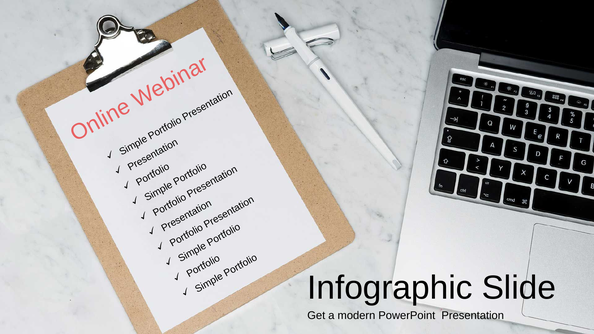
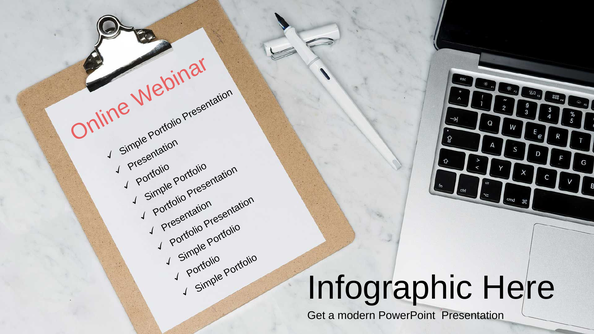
Slide: Slide -> Here (519, 288)
